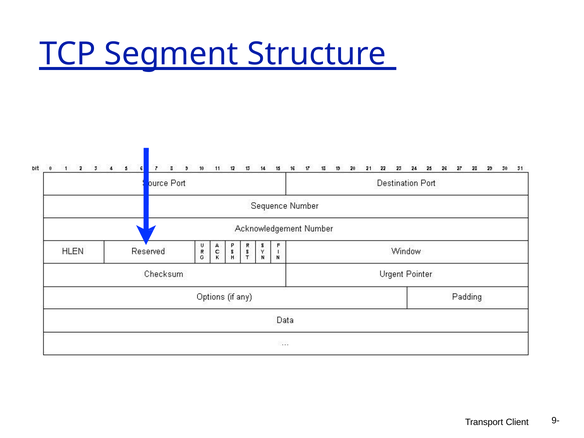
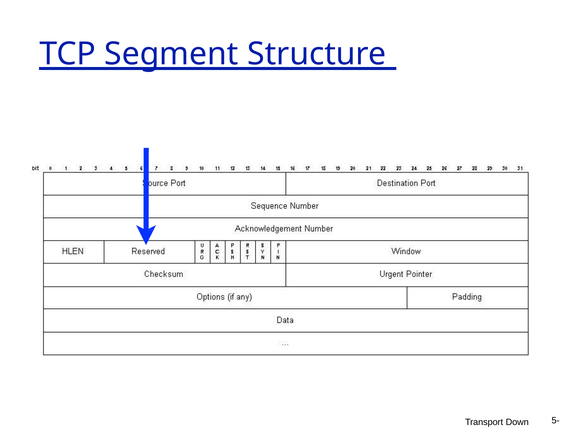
9-: 9- -> 5- (556, 420)
Client: Client -> Down (517, 422)
